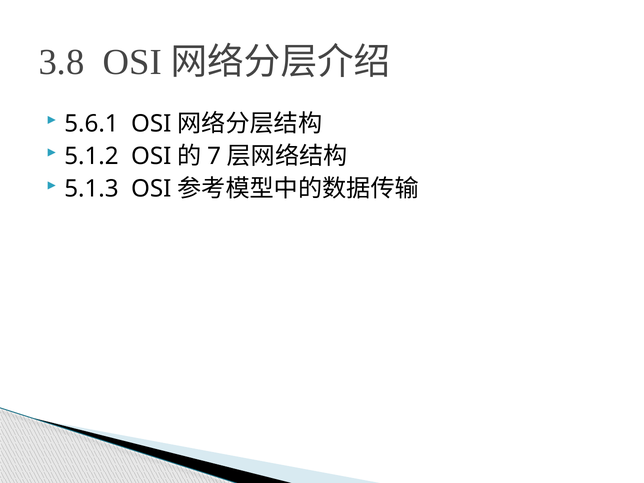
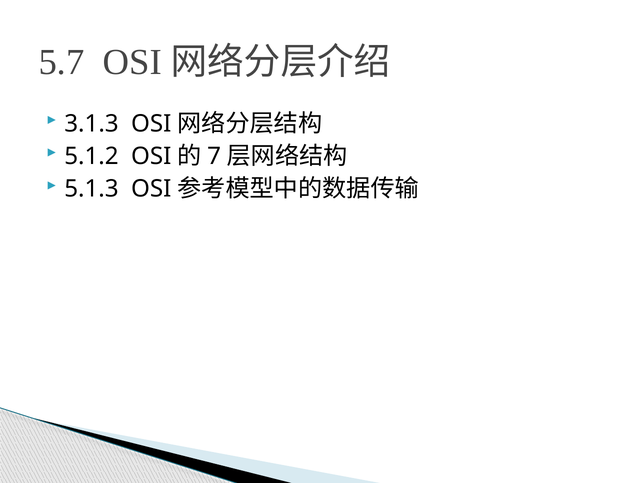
3.8: 3.8 -> 5.7 (61, 62)
5.6.1: 5.6.1 -> 3.1.3 (91, 124)
